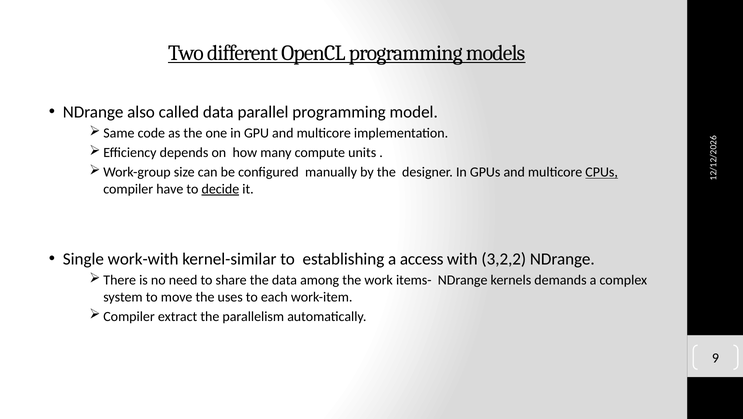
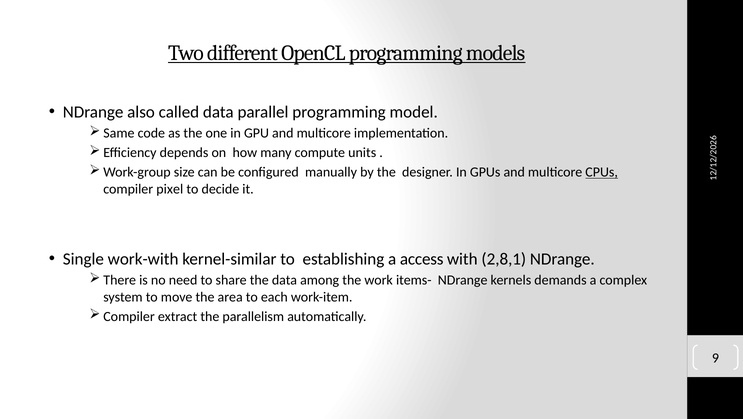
have: have -> pixel (170, 189)
decide underline: present -> none (220, 189)
3,2,2: 3,2,2 -> 2,8,1 (504, 259)
uses: uses -> area (230, 297)
